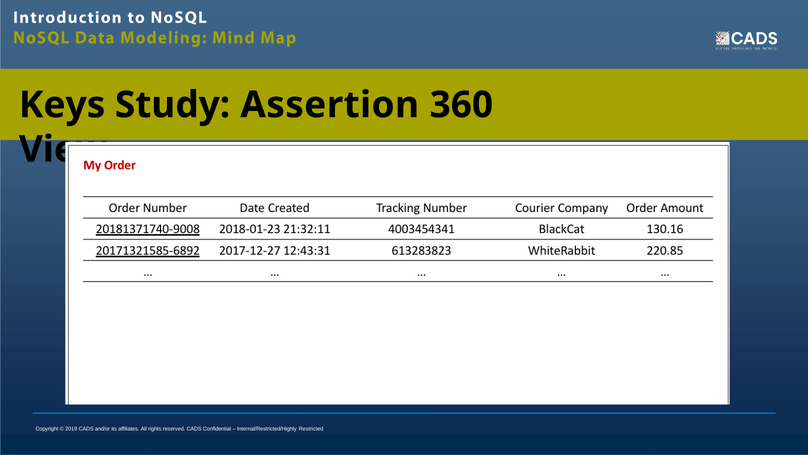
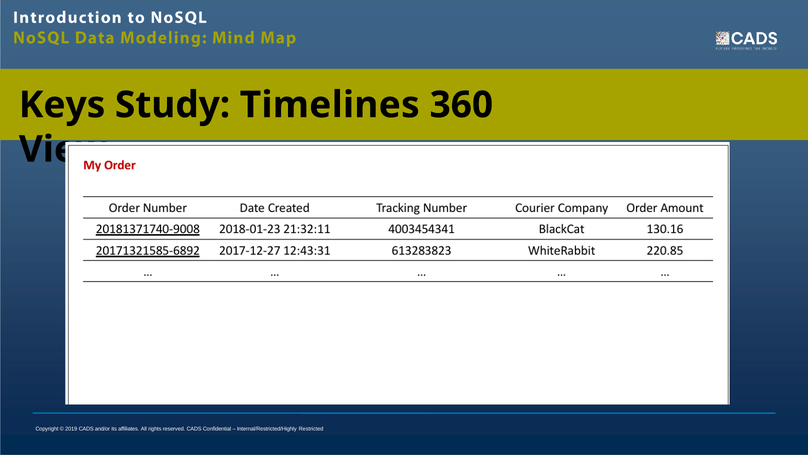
Assertion: Assertion -> Timelines (330, 105)
